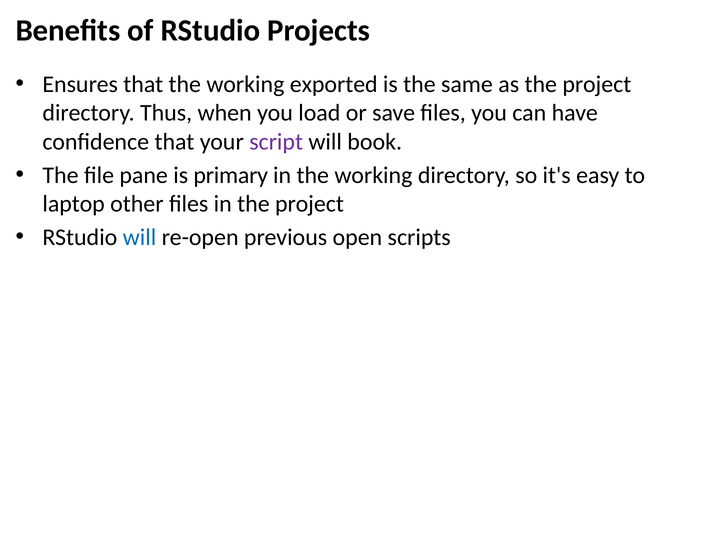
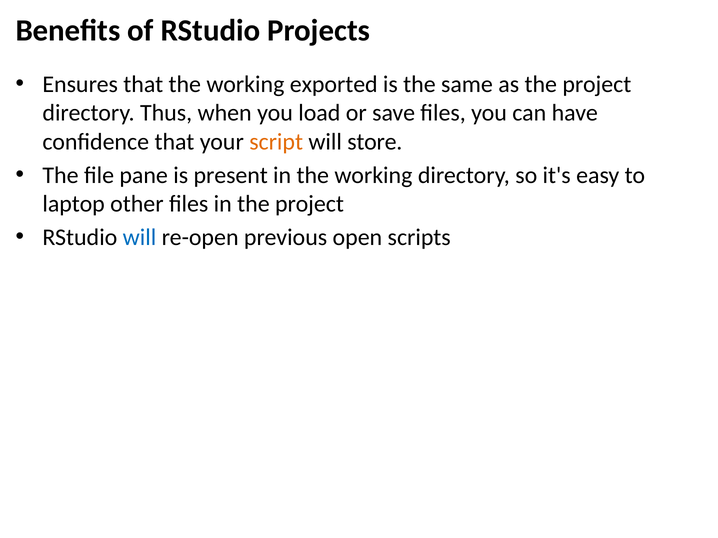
script colour: purple -> orange (276, 142)
book: book -> store (375, 142)
primary: primary -> present (231, 175)
